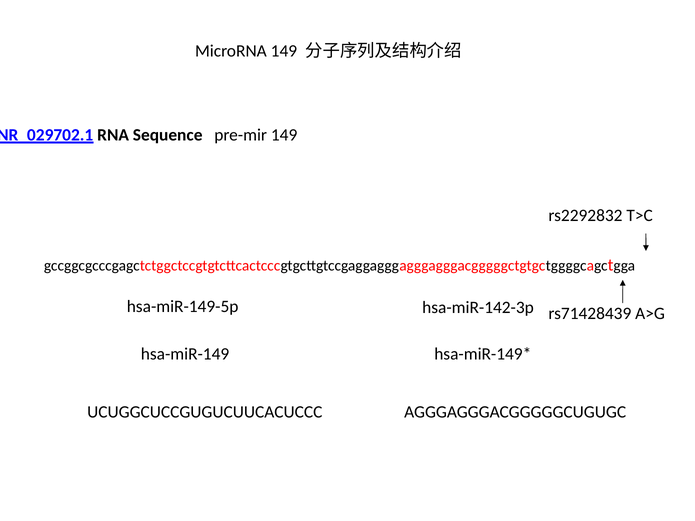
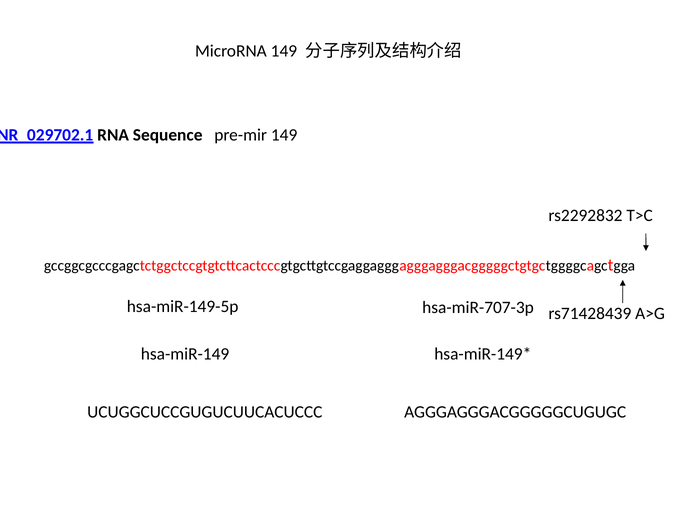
hsa-miR-142-3p: hsa-miR-142-3p -> hsa-miR-707-3p (478, 308)
